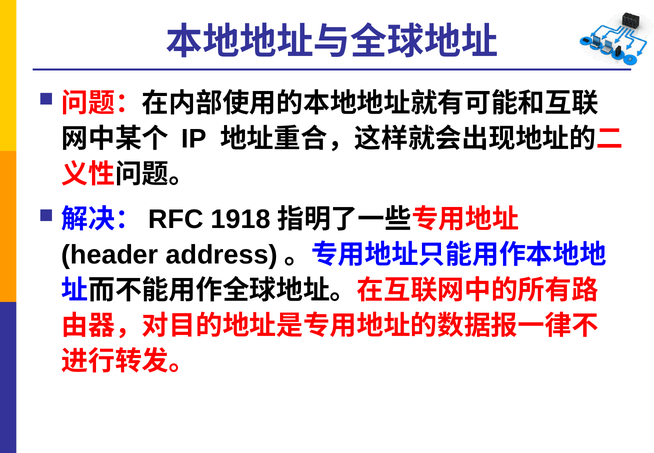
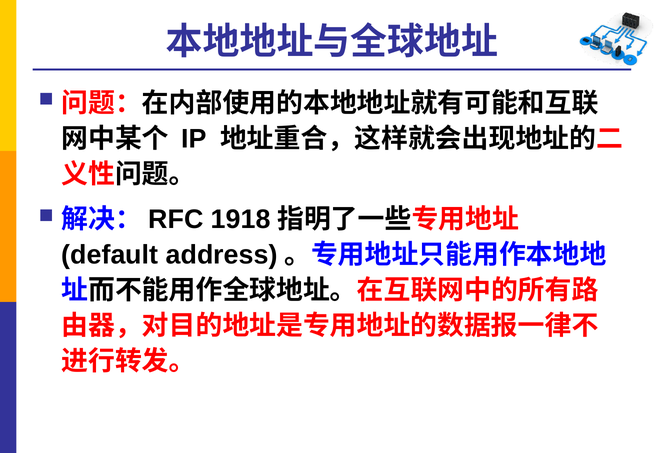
header: header -> default (110, 255)
